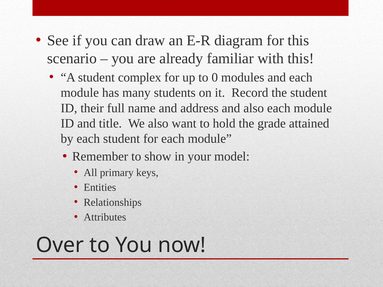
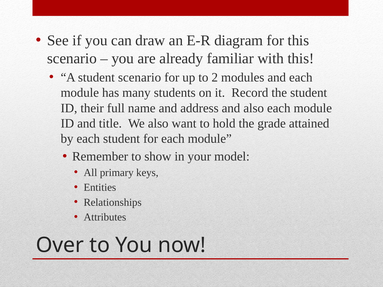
student complex: complex -> scenario (140, 78)
0: 0 -> 2 (215, 78)
